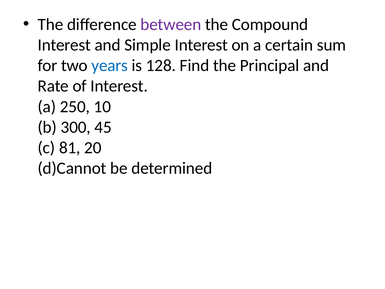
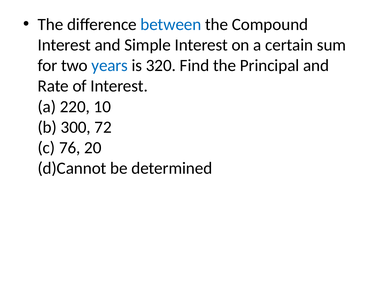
between colour: purple -> blue (171, 24)
128: 128 -> 320 (161, 65)
250: 250 -> 220 (75, 107)
45: 45 -> 72 (103, 127)
81: 81 -> 76 (70, 148)
